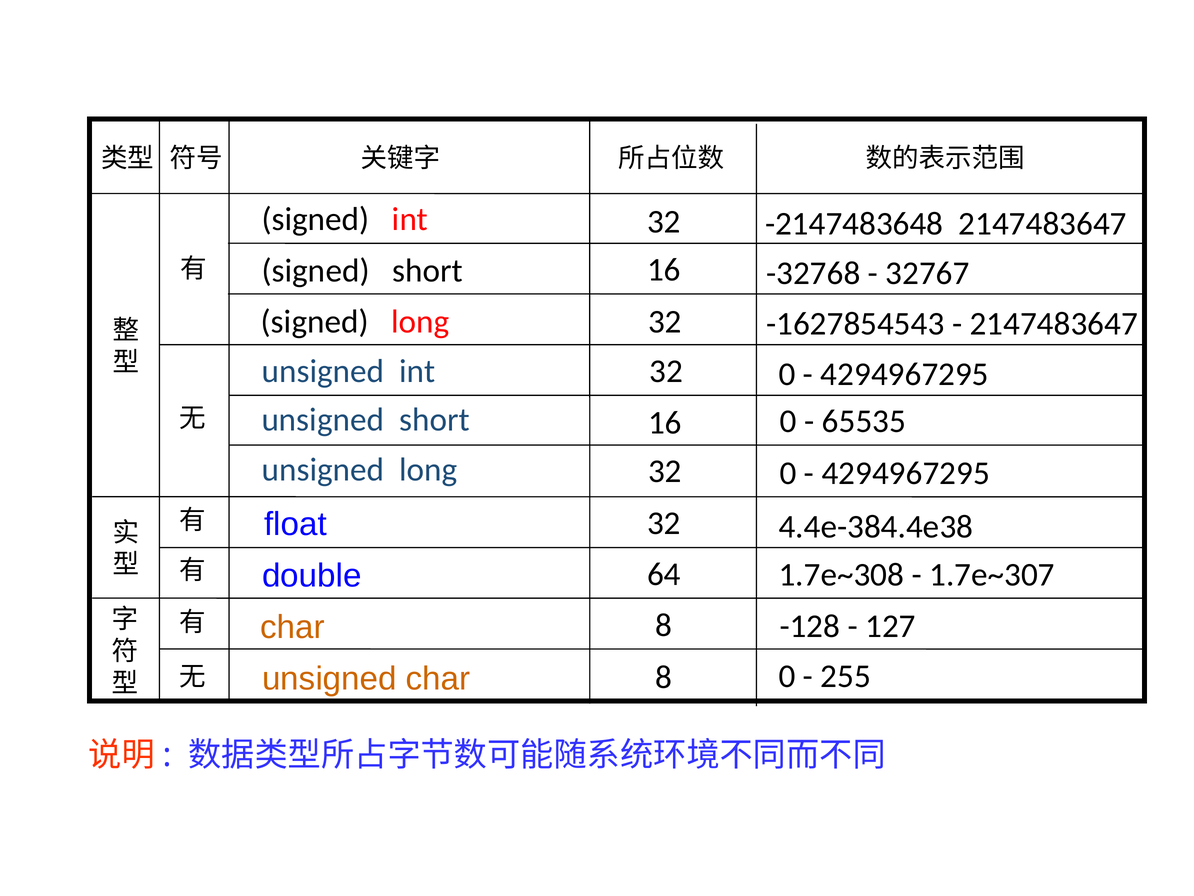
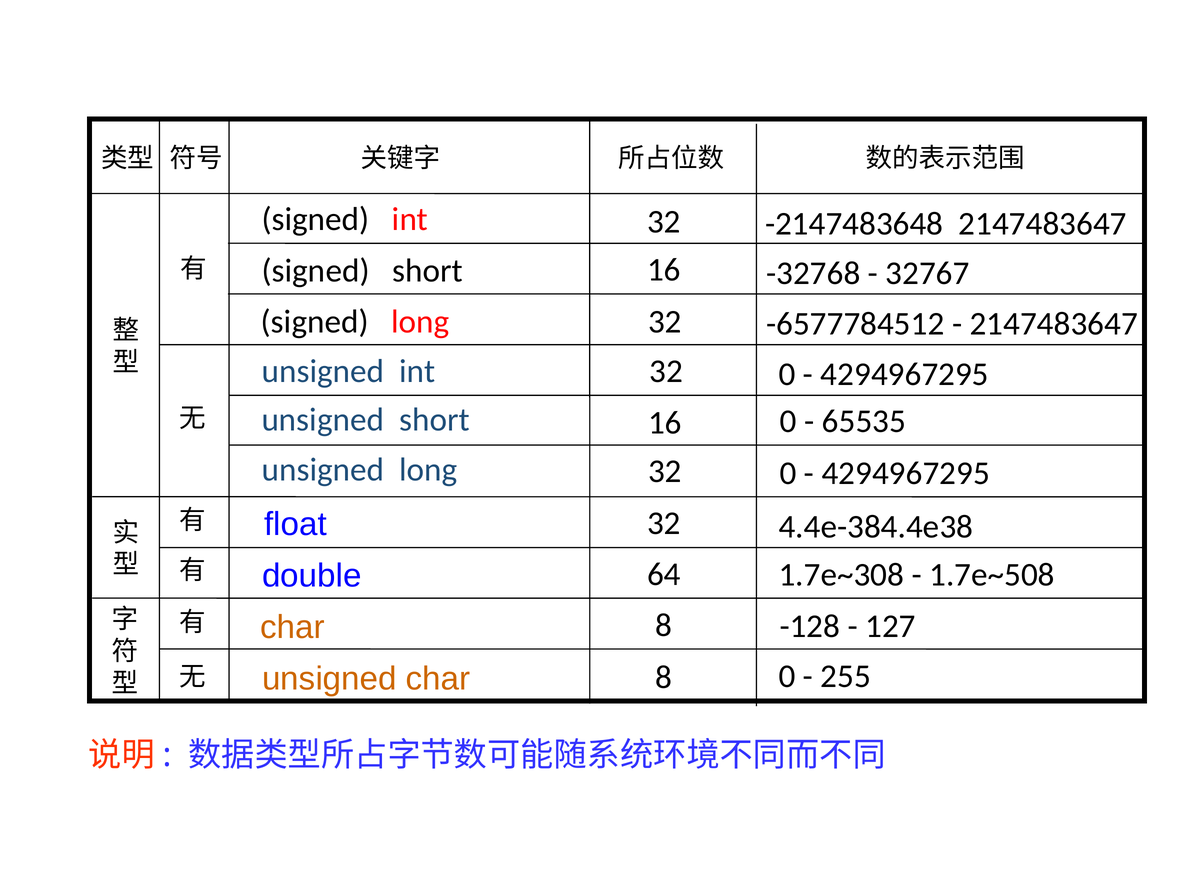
-1627854543: -1627854543 -> -6577784512 (855, 324)
1.7e~307: 1.7e~307 -> 1.7e~508 (992, 575)
